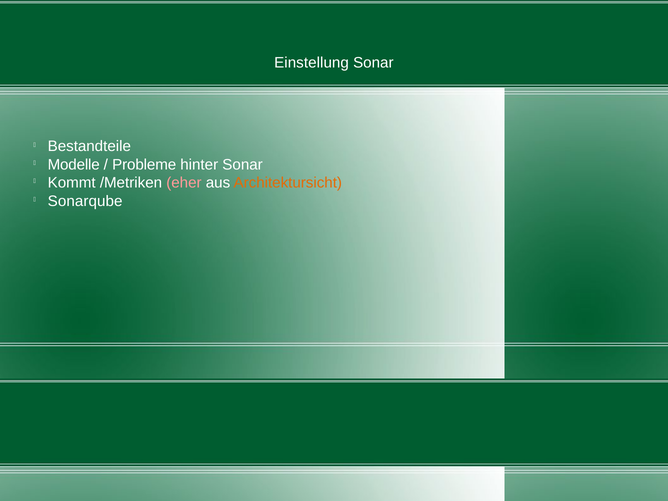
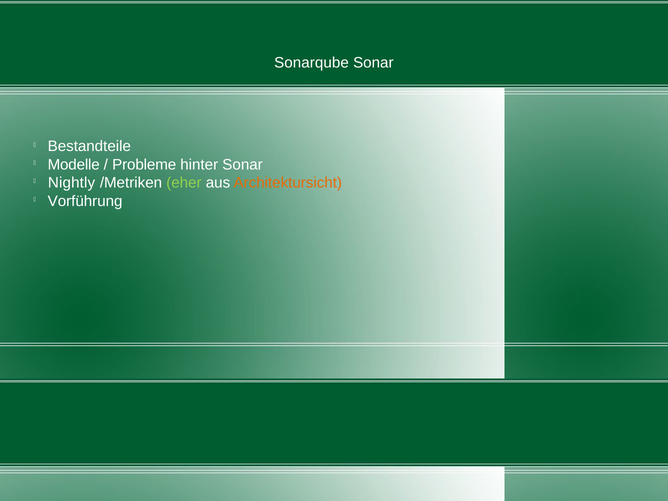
Einstellung: Einstellung -> Sonarqube (312, 63)
Kommt: Kommt -> Nightly (72, 183)
eher colour: pink -> light green (184, 183)
Sonarqube: Sonarqube -> Vorführung (85, 201)
